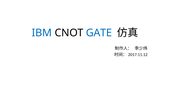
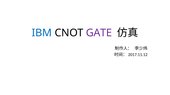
GATE colour: blue -> purple (99, 33)
